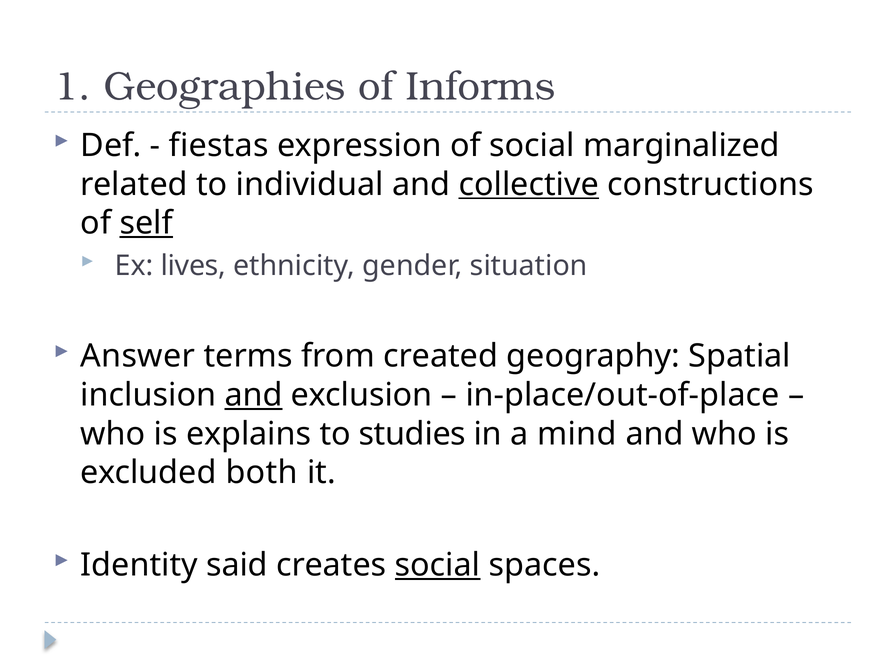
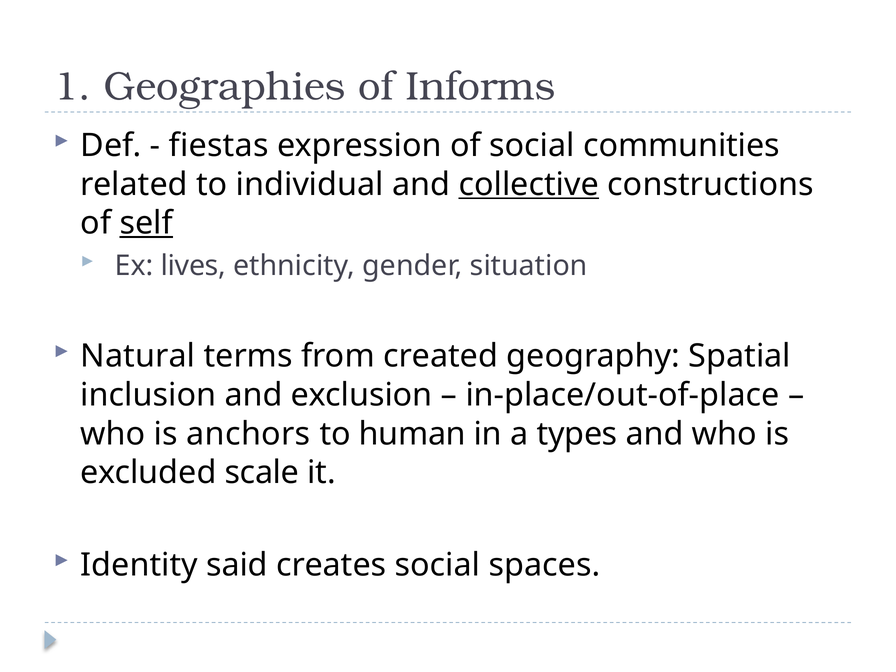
marginalized: marginalized -> communities (682, 146)
Answer: Answer -> Natural (138, 356)
and underline: present -> none (254, 395)
explains: explains -> anchors (248, 434)
studies: studies -> human (412, 434)
mind: mind -> types (577, 434)
both: both -> scale (262, 473)
social underline: present -> none (438, 565)
